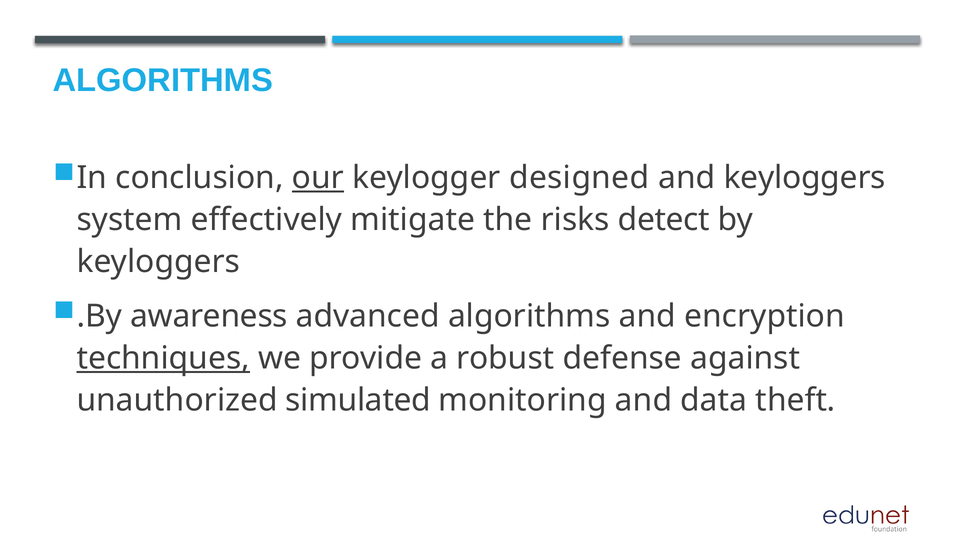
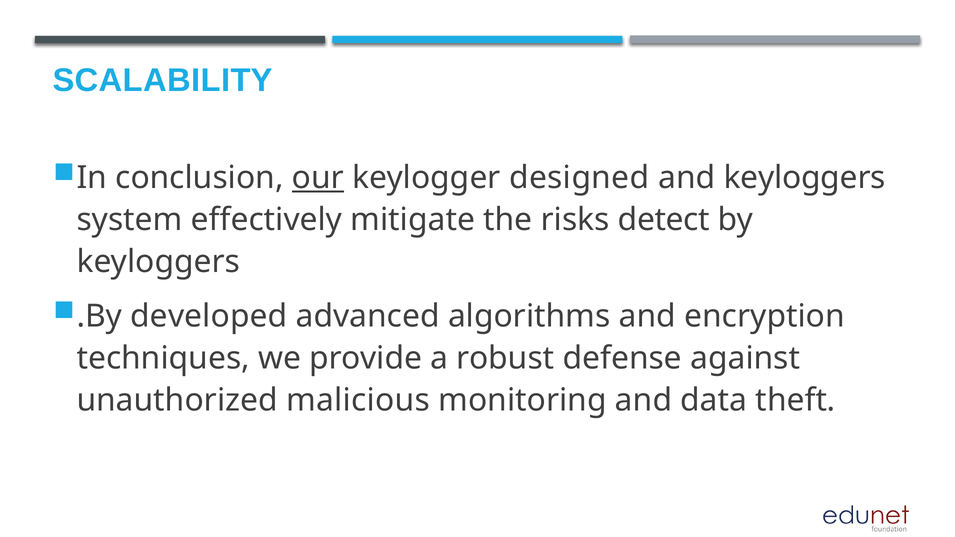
ALGORITHMS: ALGORITHMS -> SCALABILITY (163, 81)
awareness: awareness -> developed (209, 316)
techniques underline: present -> none (163, 358)
simulated: simulated -> malicious (358, 400)
